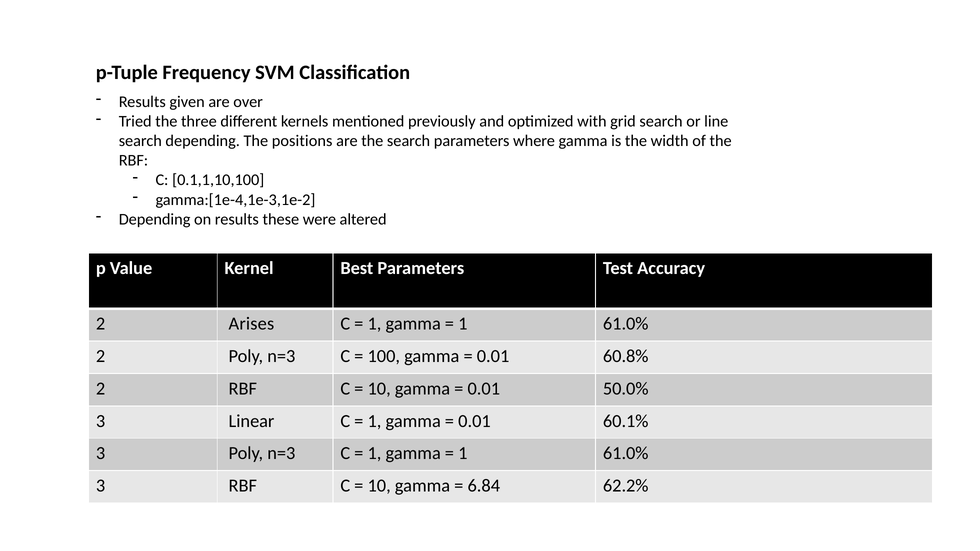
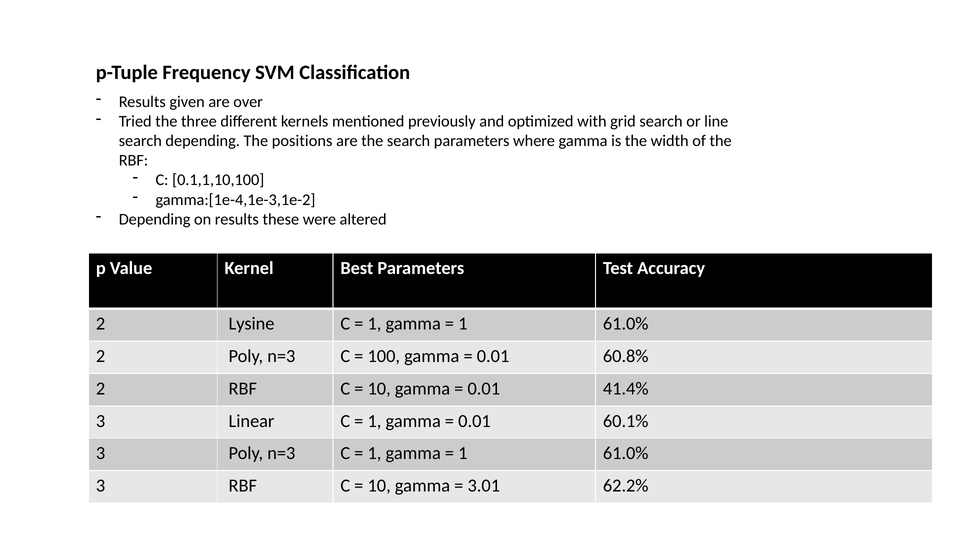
Arises: Arises -> Lysine (252, 324)
50.0%: 50.0% -> 41.4% (626, 389)
6.84: 6.84 -> 3.01 (484, 486)
